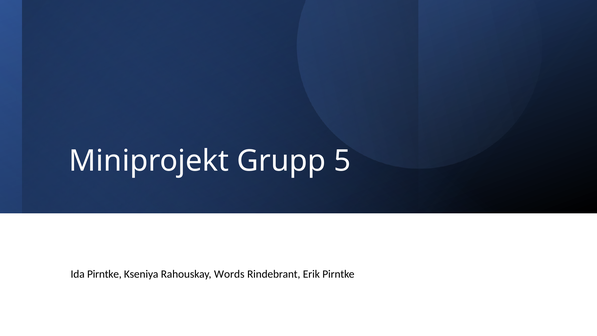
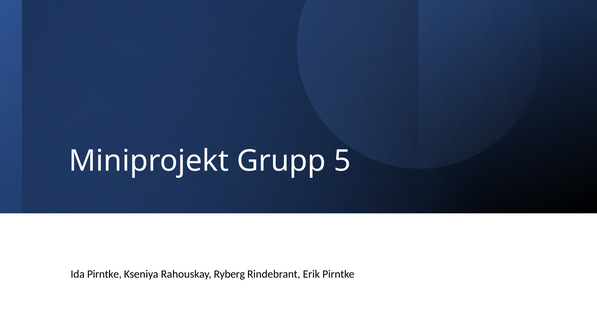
Words: Words -> Ryberg (229, 274)
